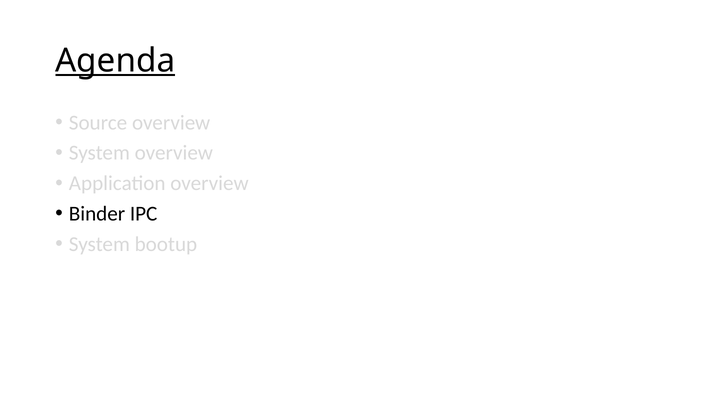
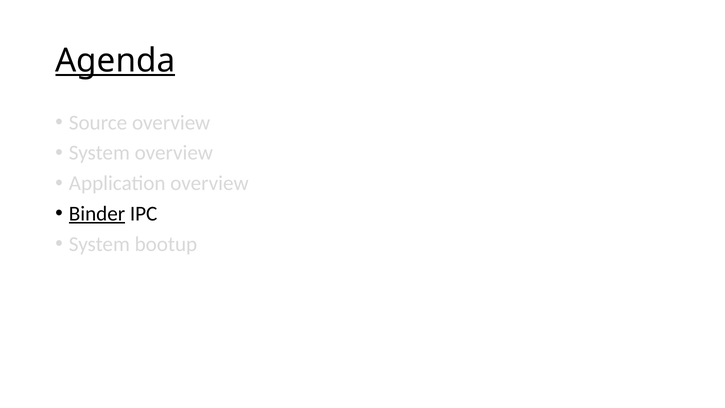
Binder underline: none -> present (97, 214)
